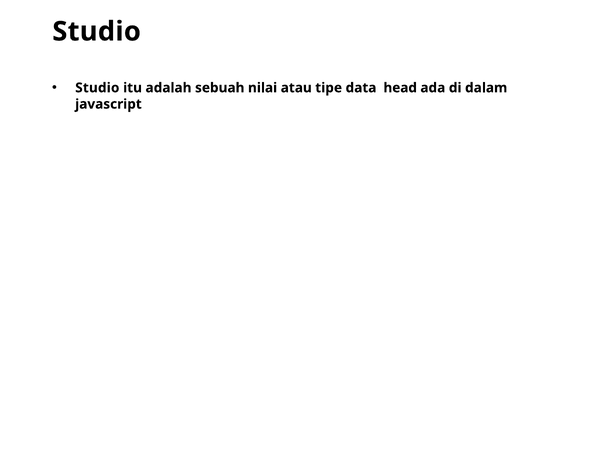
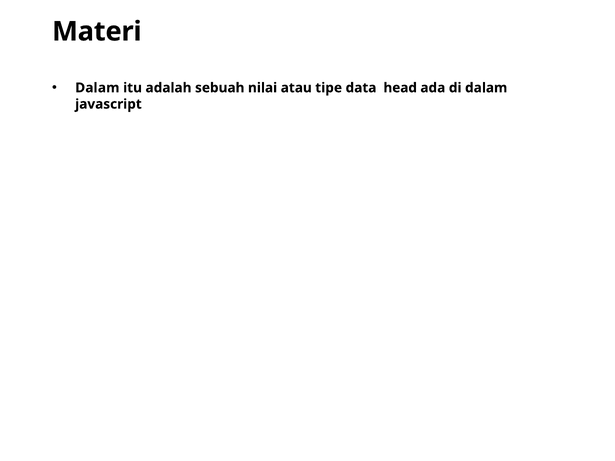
Studio: Studio -> Materi (97, 32)
Studio: Studio -> Dalam (97, 88)
